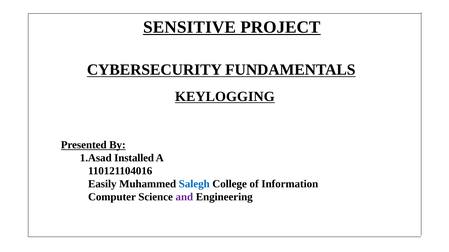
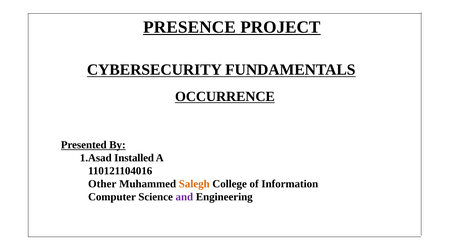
SENSITIVE: SENSITIVE -> PRESENCE (189, 27)
KEYLOGGING: KEYLOGGING -> OCCURRENCE (225, 97)
Easily: Easily -> Other (102, 184)
Salegh colour: blue -> orange (194, 184)
